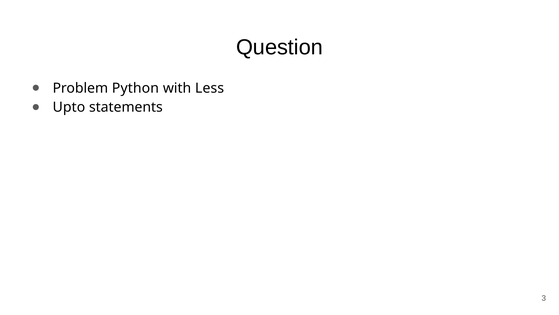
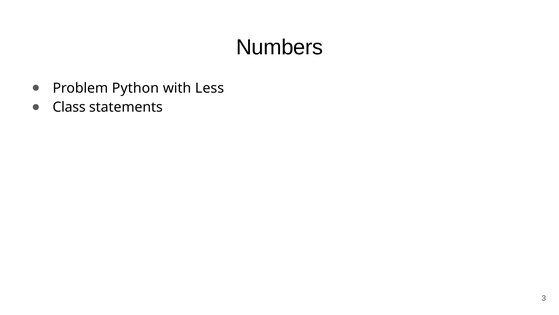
Question: Question -> Numbers (280, 47)
Upto: Upto -> Class (69, 107)
